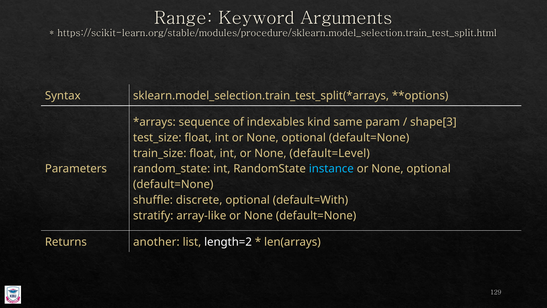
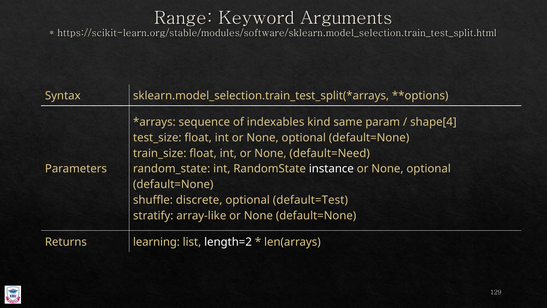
https://scikit-learn.org/stable/modules/procedure/sklearn.model_selection.train_test_split.html: https://scikit-learn.org/stable/modules/procedure/sklearn.model_selection.train_test_split.html -> https://scikit-learn.org/stable/modules/software/sklearn.model_selection.train_test_split.html (277, 33)
shape[3: shape[3 -> shape[4 (433, 122)
default=Level: default=Level -> default=Need (330, 153)
instance colour: light blue -> white (331, 169)
default=With: default=With -> default=Test (310, 200)
another: another -> learning (156, 242)
